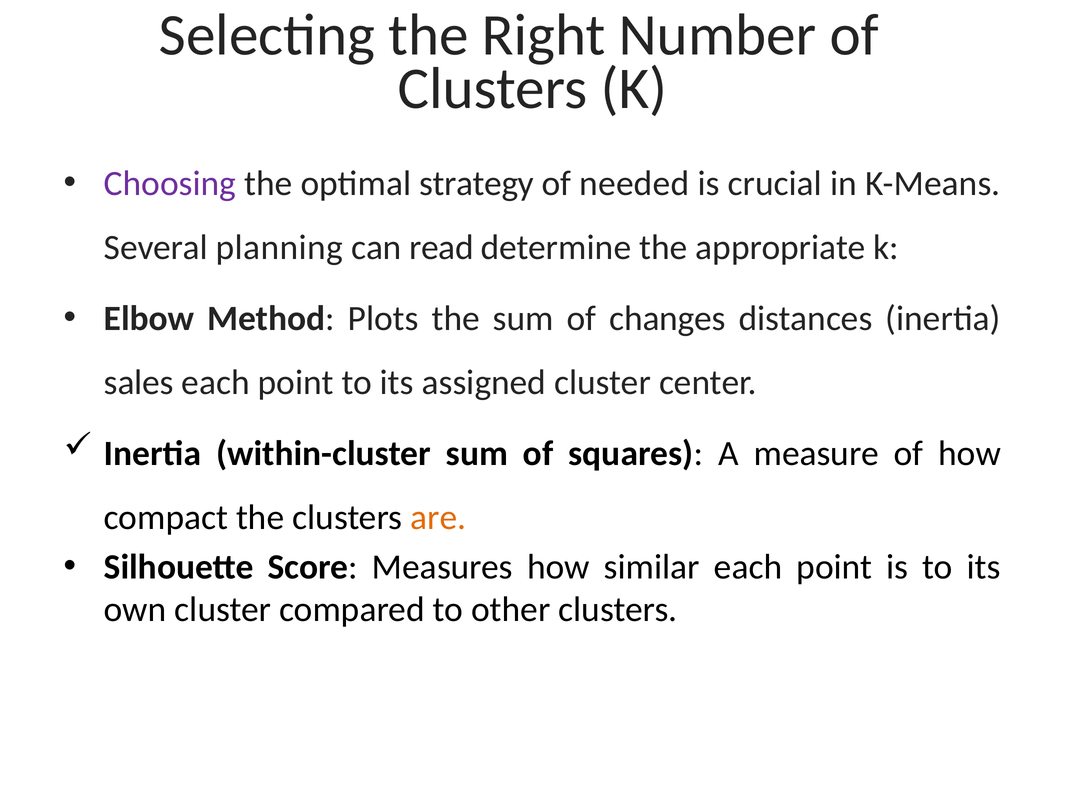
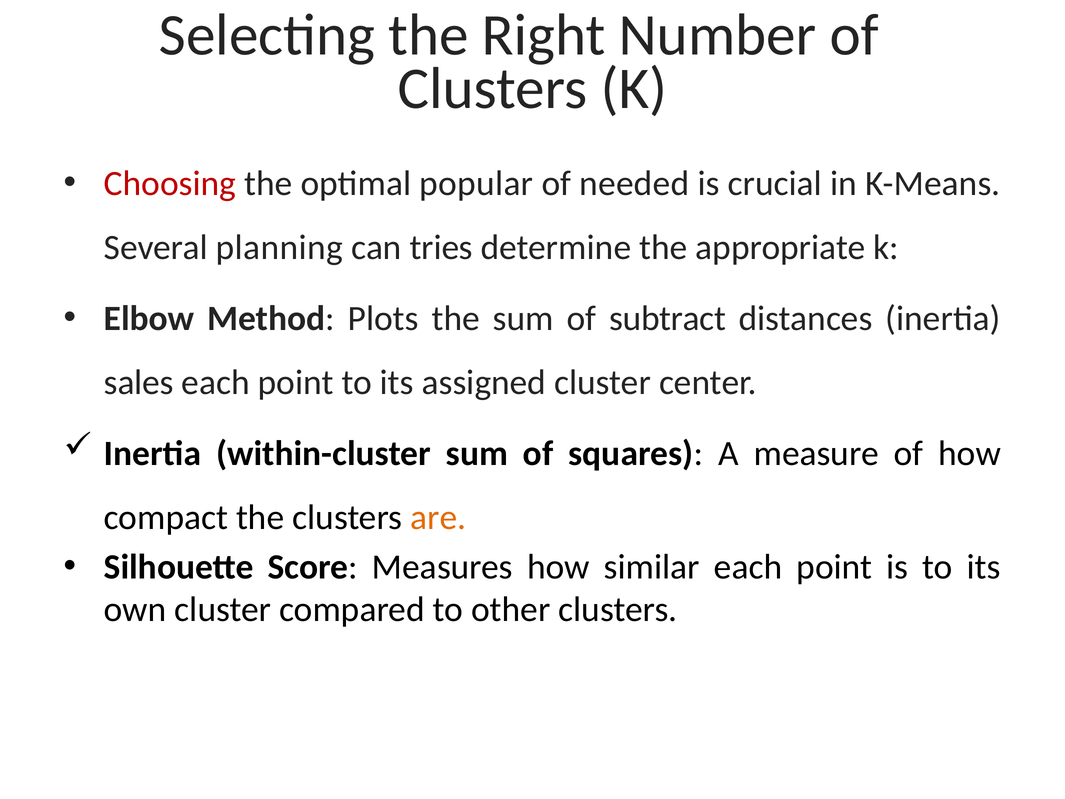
Choosing colour: purple -> red (170, 184)
strategy: strategy -> popular (476, 184)
read: read -> tries (441, 247)
changes: changes -> subtract (668, 318)
